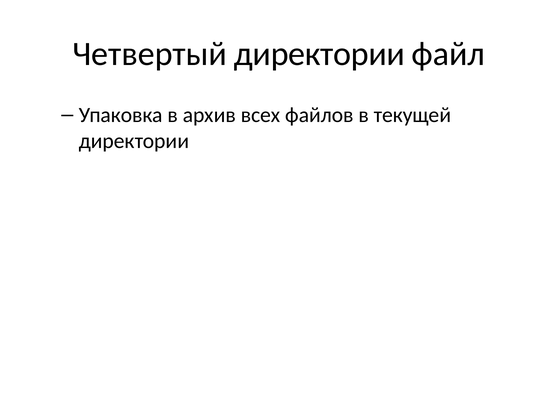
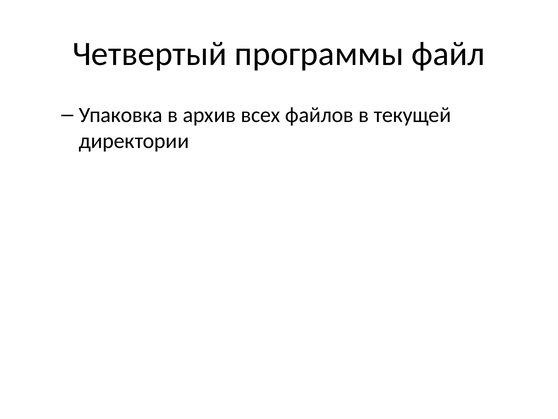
Четвертый директории: директории -> программы (319, 54)
